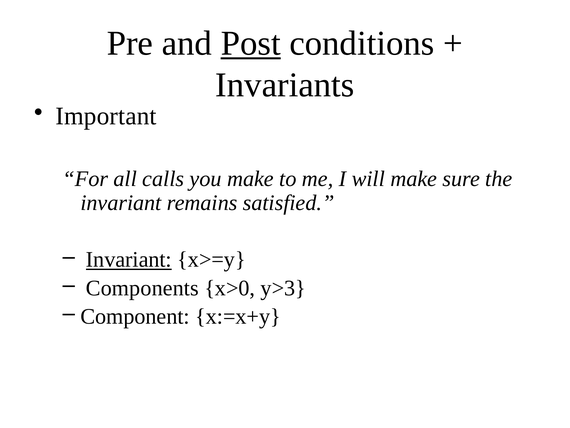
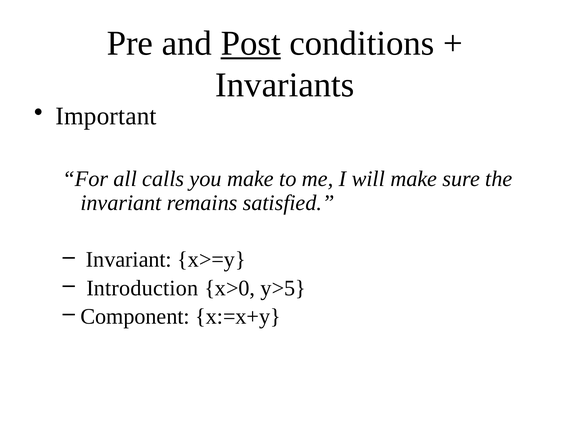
Invariant underline: present -> none (129, 259)
Components: Components -> Introduction (142, 288)
y>3: y>3 -> y>5 (283, 288)
